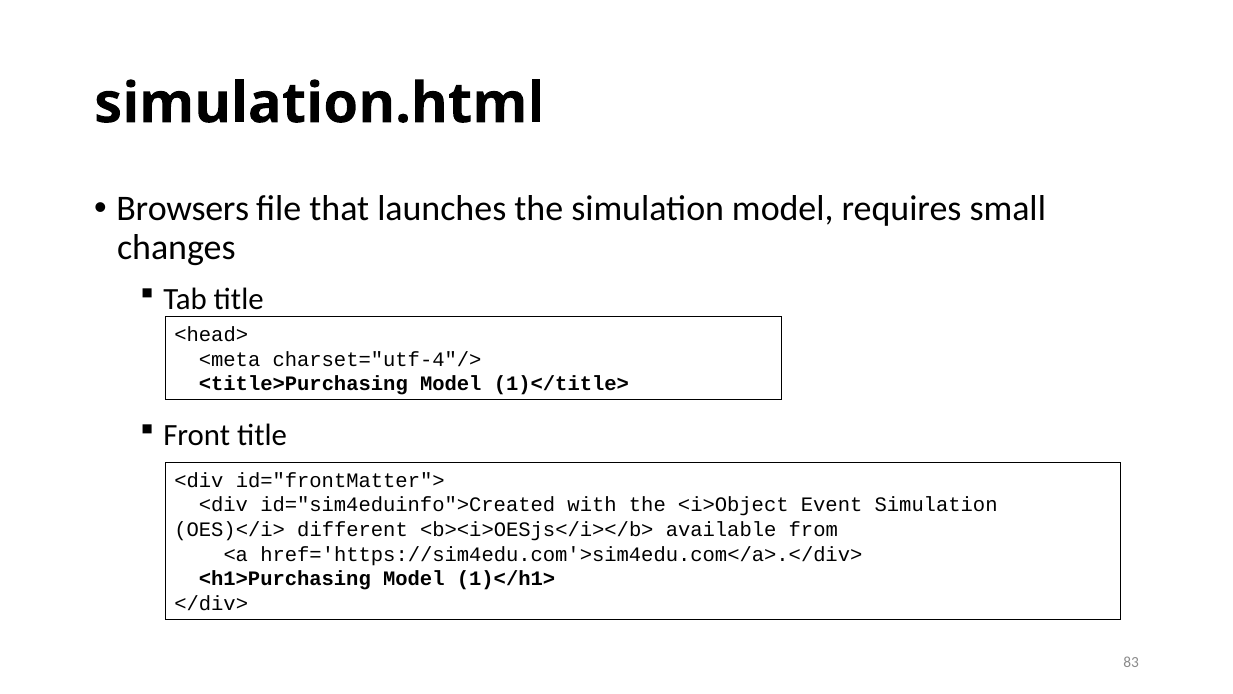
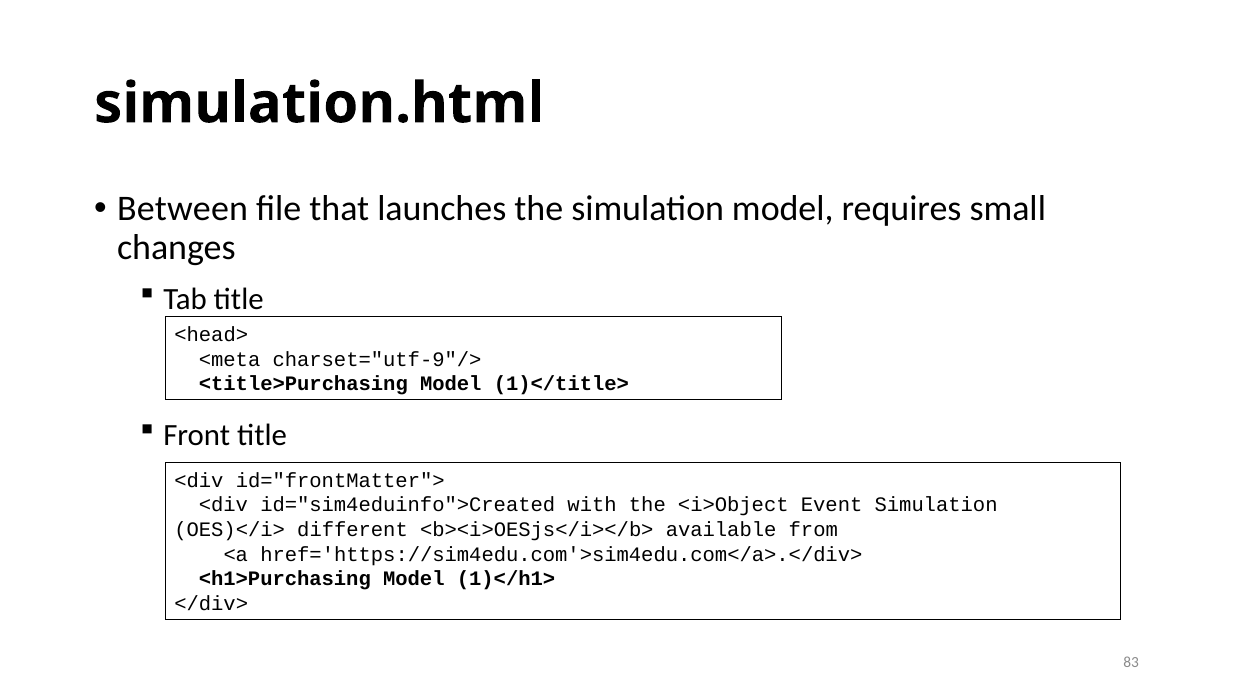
Browsers: Browsers -> Between (183, 208)
charset="utf-4"/>: charset="utf-4"/> -> charset="utf-9"/> (377, 359)
